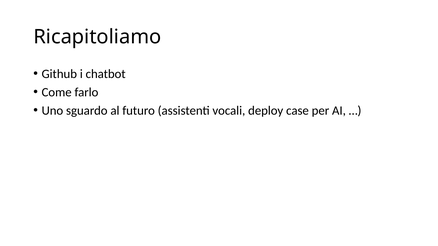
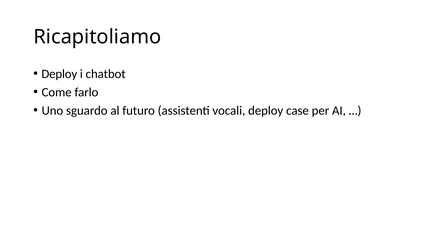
Github: Github -> Deploy (59, 74)
